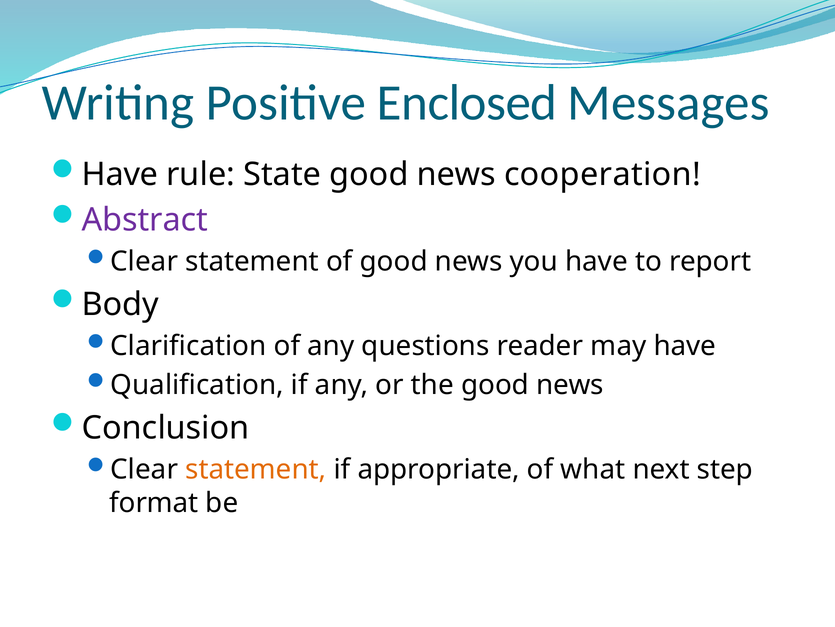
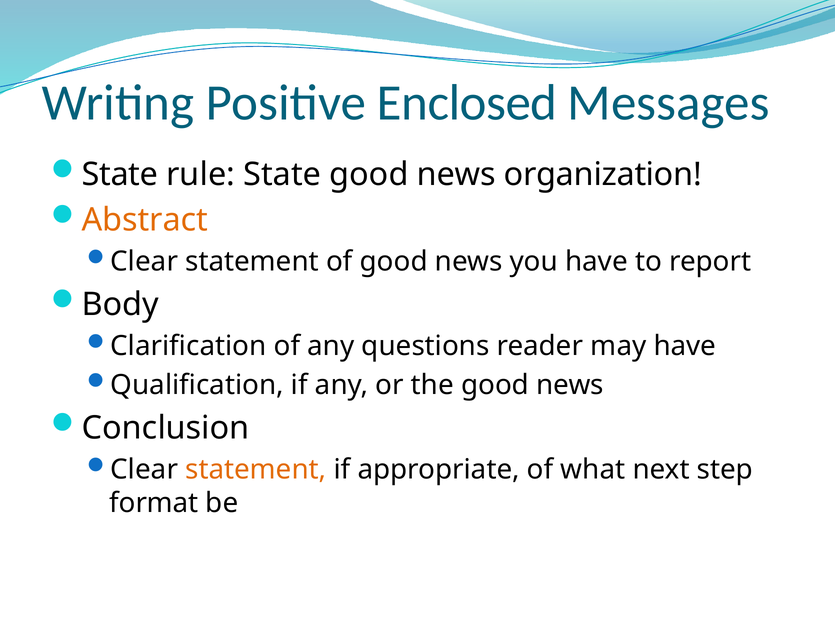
Have: Have -> State (120, 175)
cooperation: cooperation -> organization (603, 175)
Abstract colour: purple -> orange (145, 220)
